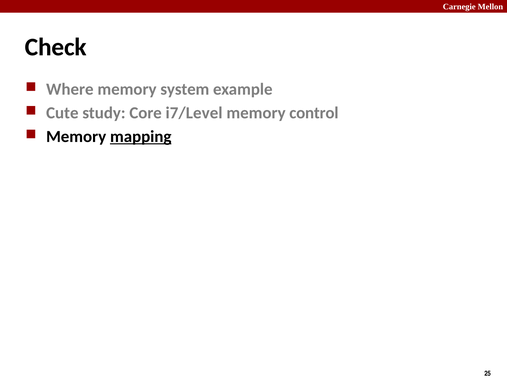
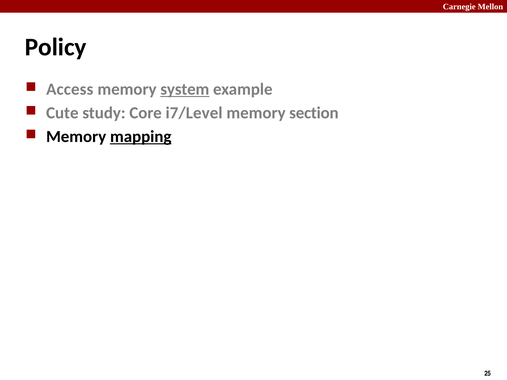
Check: Check -> Policy (56, 47)
Where: Where -> Access (70, 89)
system underline: none -> present (185, 89)
control: control -> section (314, 113)
